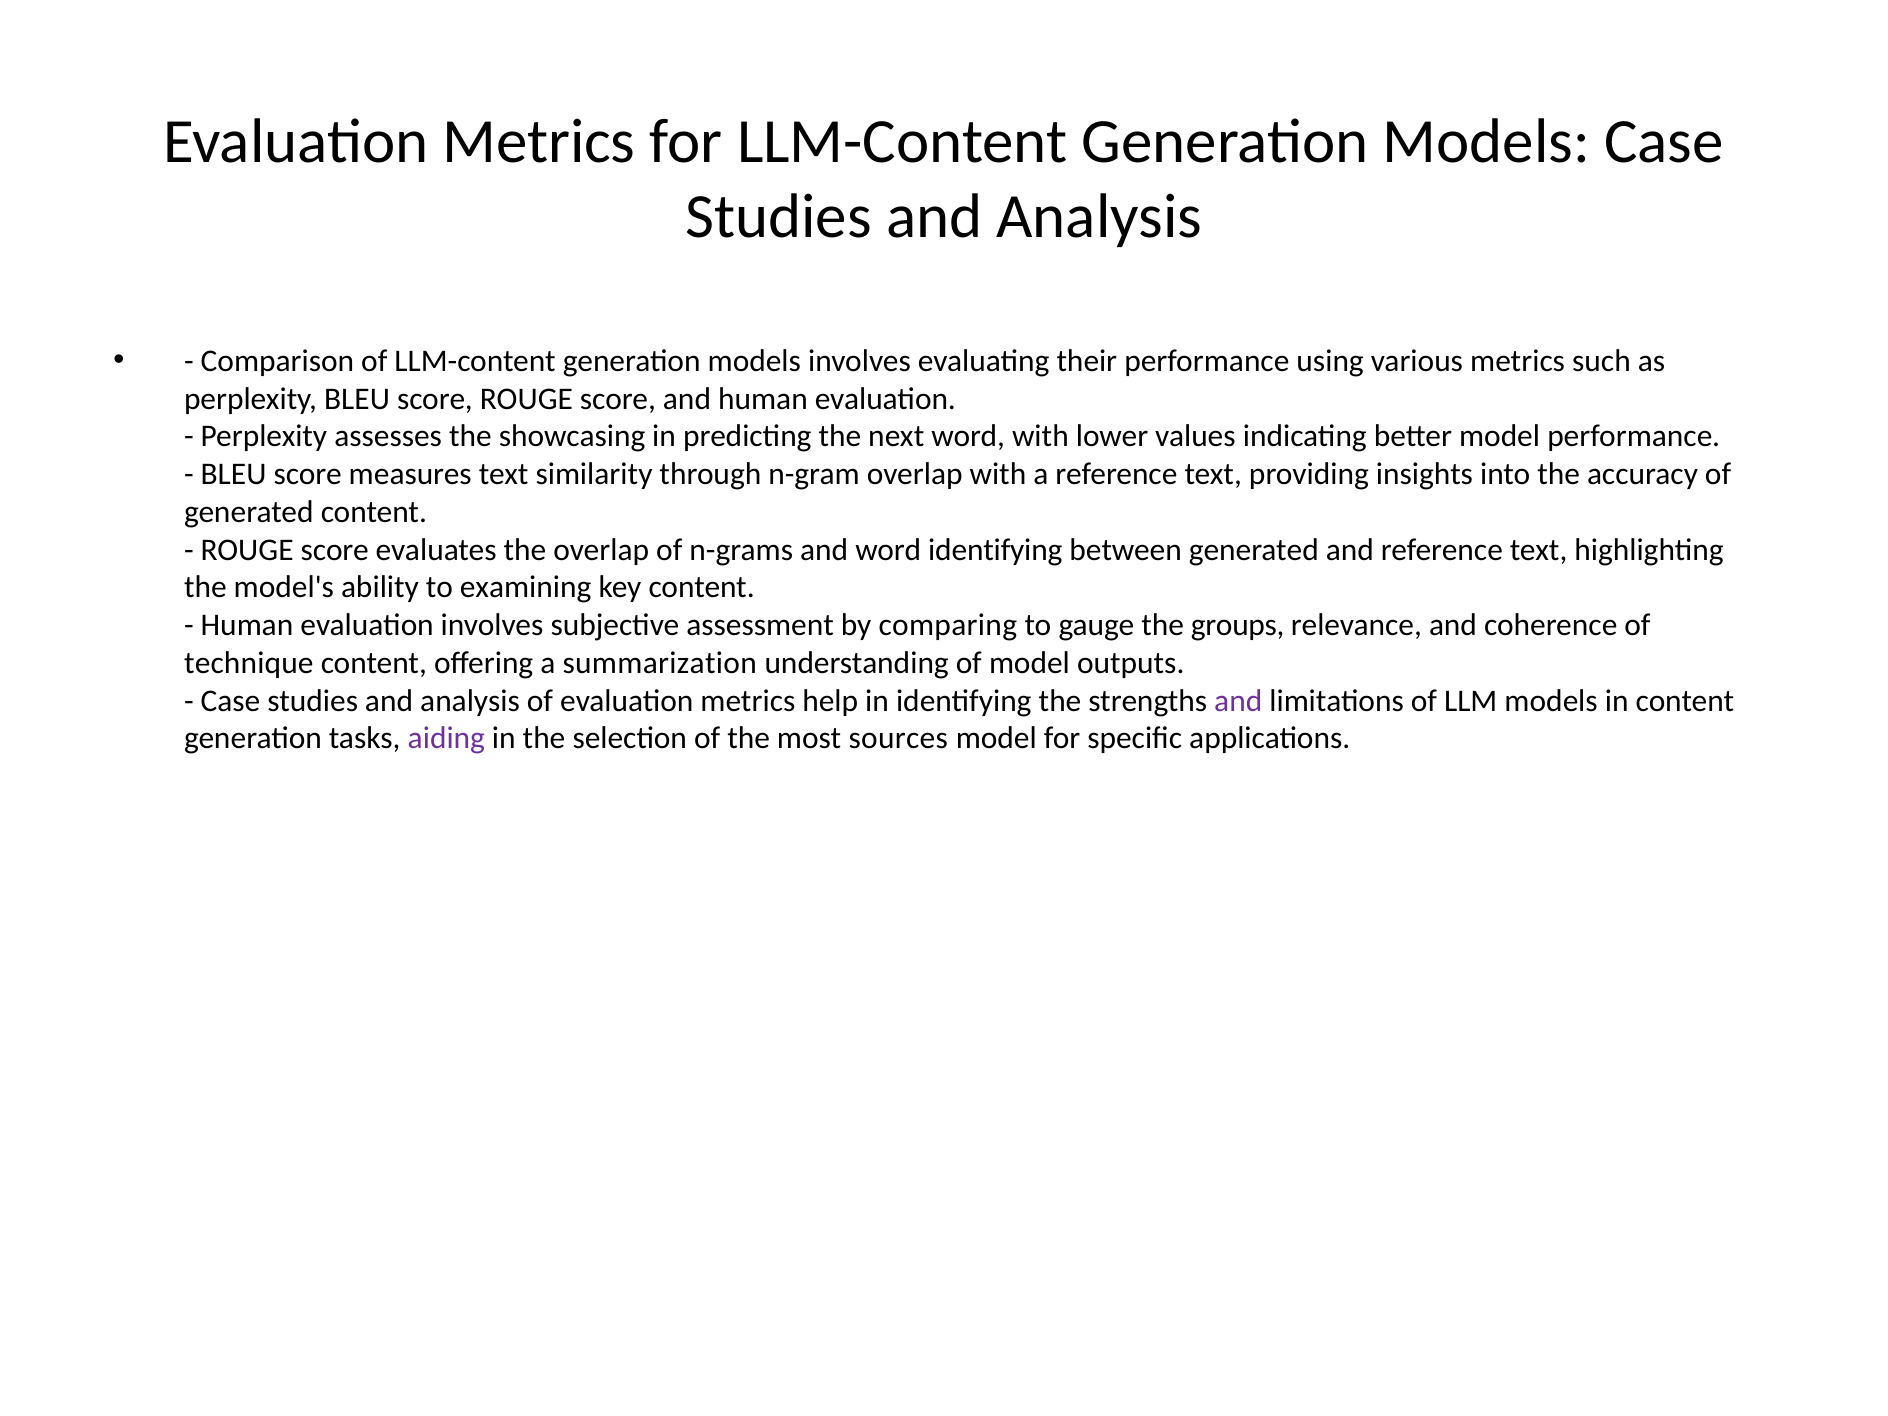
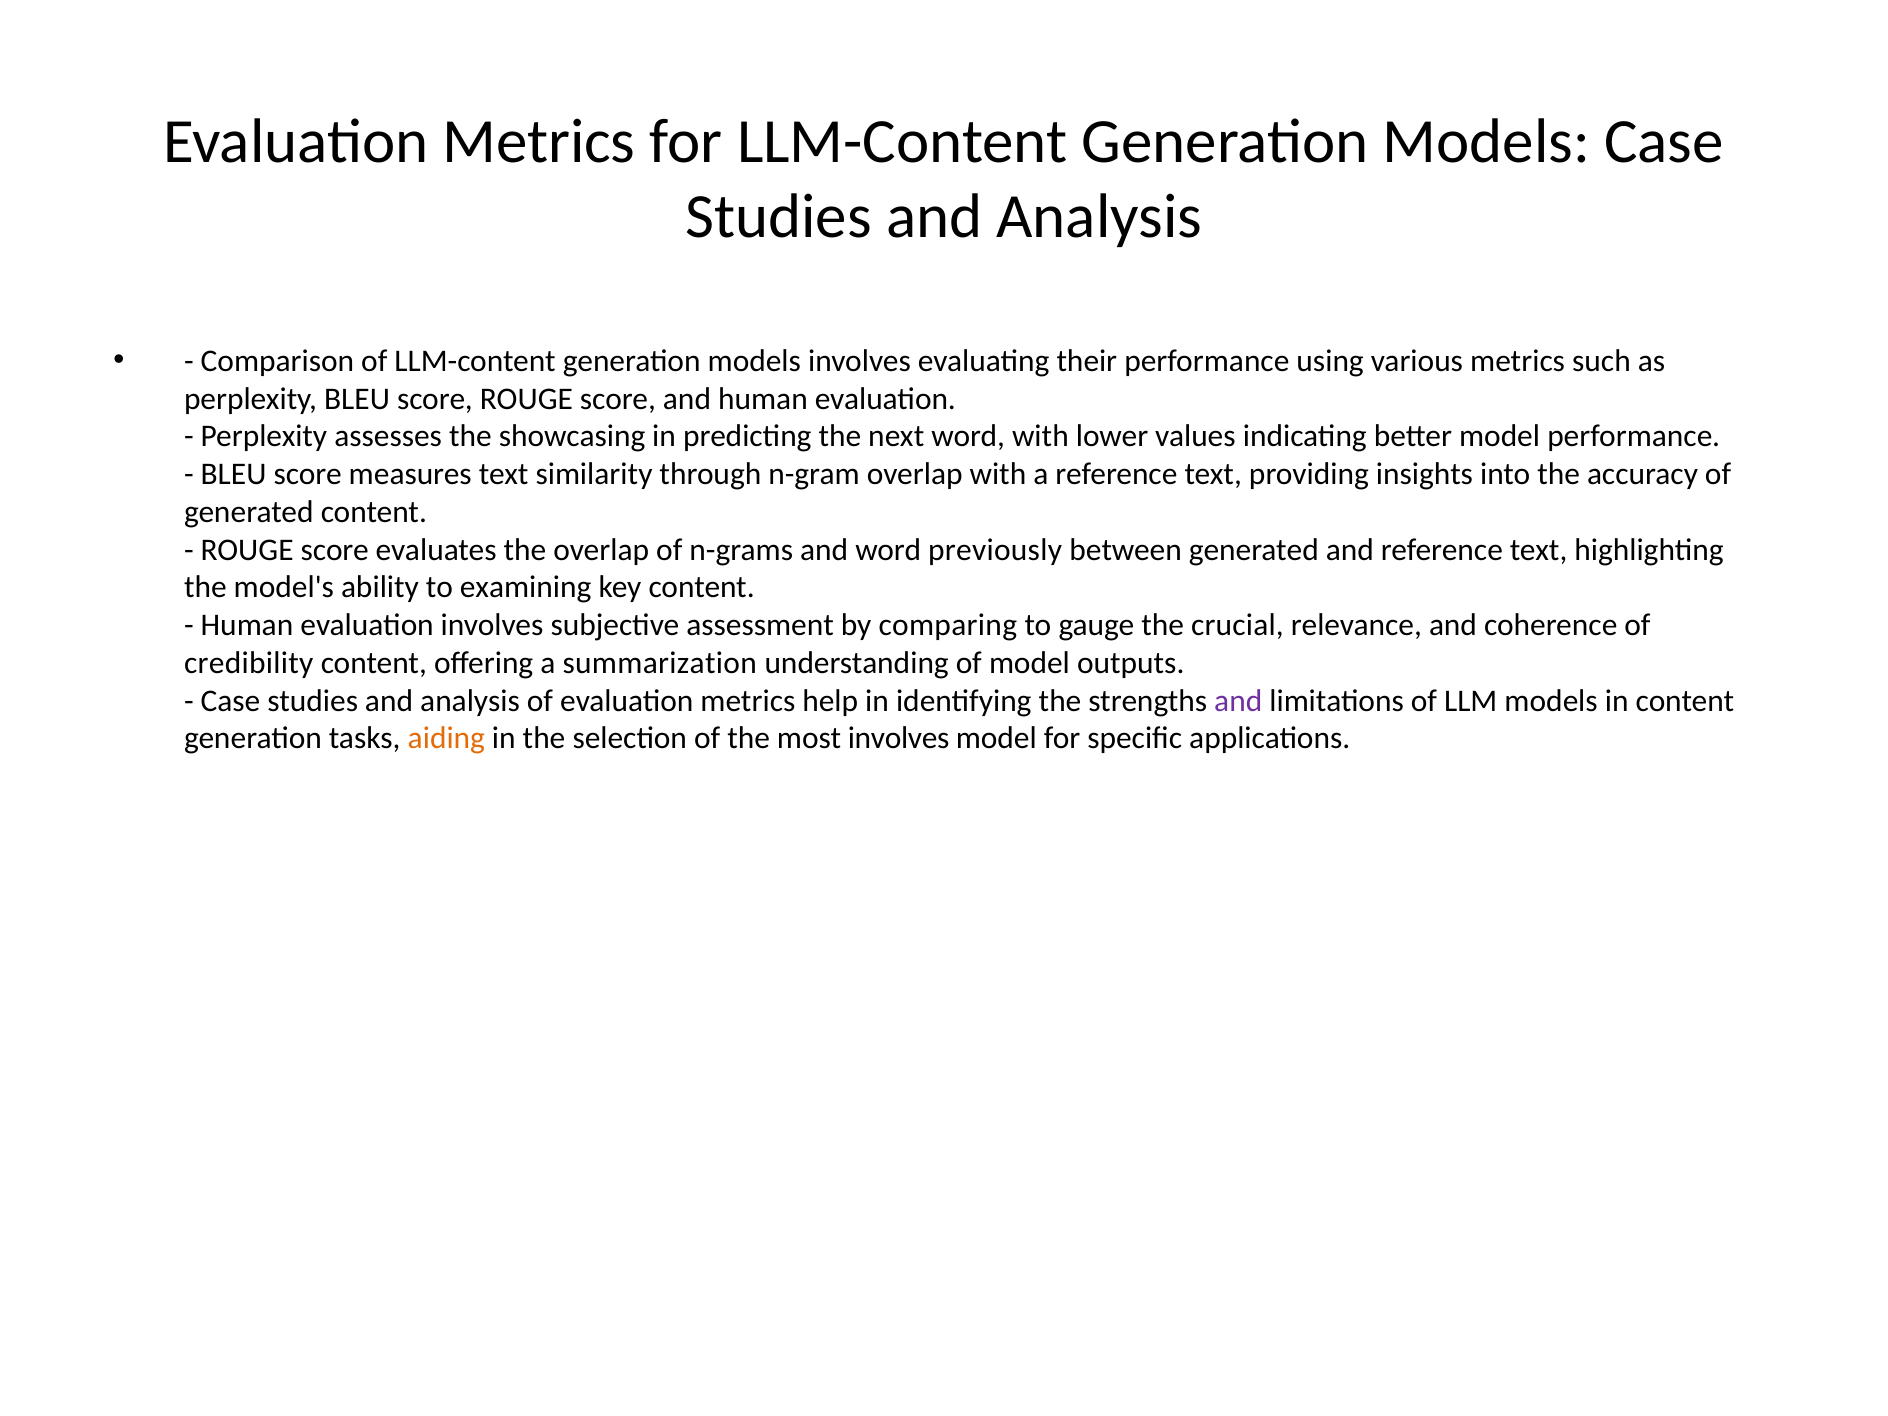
word identifying: identifying -> previously (995, 550)
groups: groups -> crucial (1237, 625)
technique: technique -> credibility (249, 663)
aiding colour: purple -> orange (446, 739)
most sources: sources -> involves (899, 739)
